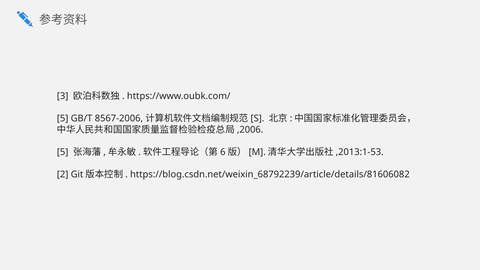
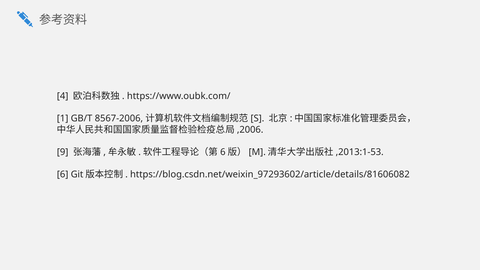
3: 3 -> 4 (63, 96)
5: 5 -> 1 (63, 118)
5: 5 -> 9 (63, 152)
2: 2 -> 6 (63, 174)
https://blog.csdn.net/weixin_68792239/article/details/81606082: https://blog.csdn.net/weixin_68792239/article/details/81606082 -> https://blog.csdn.net/weixin_97293602/article/details/81606082 (270, 174)
